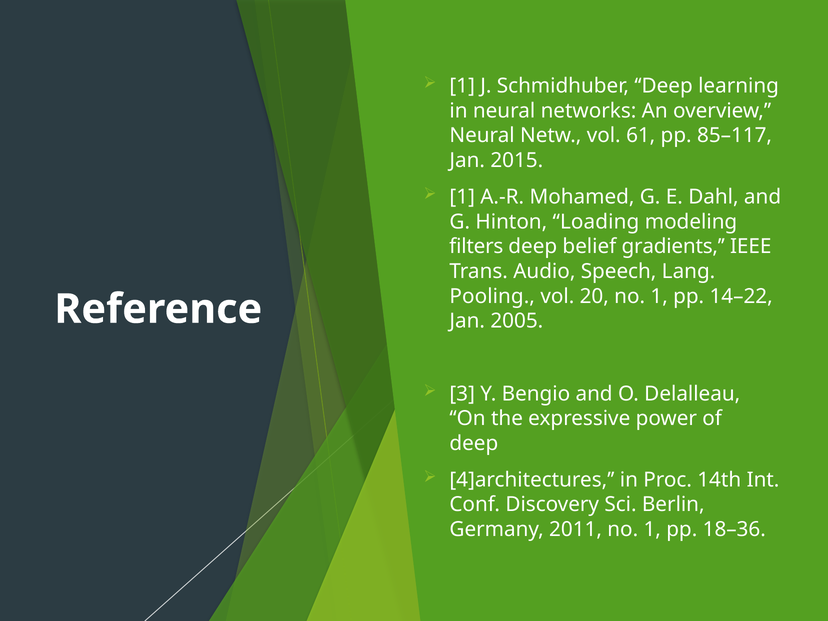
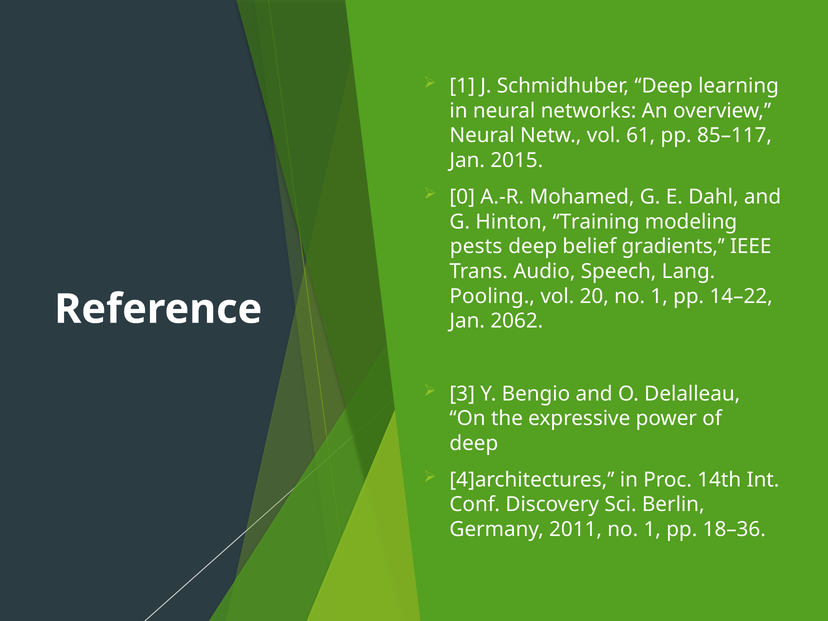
1: 1 -> 0 (462, 197)
Loading: Loading -> Training (596, 222)
filters: filters -> pests (476, 247)
2005: 2005 -> 2062 (517, 321)
